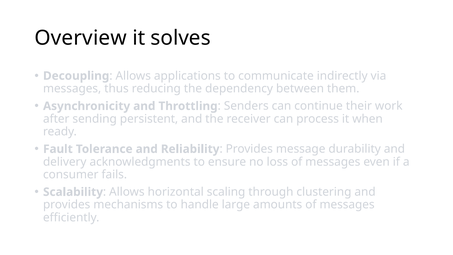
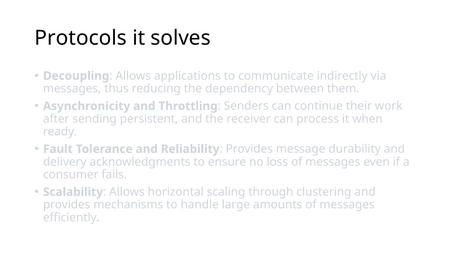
Overview: Overview -> Protocols (81, 38)
